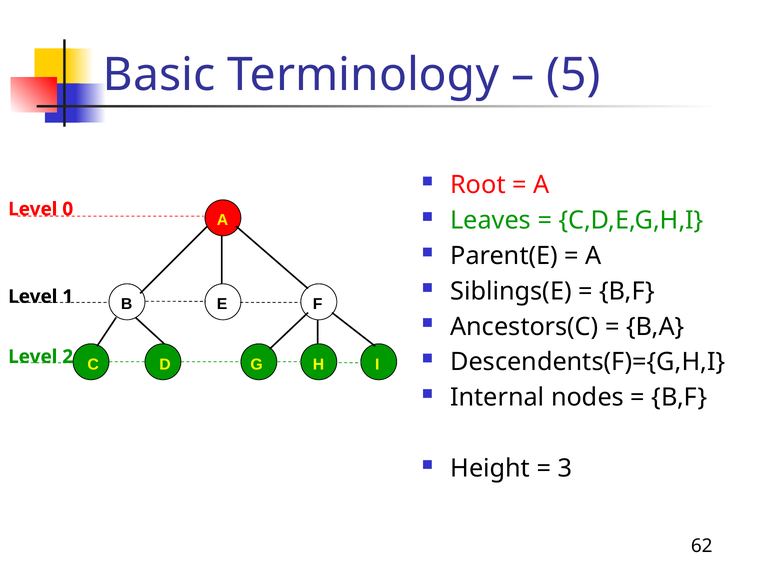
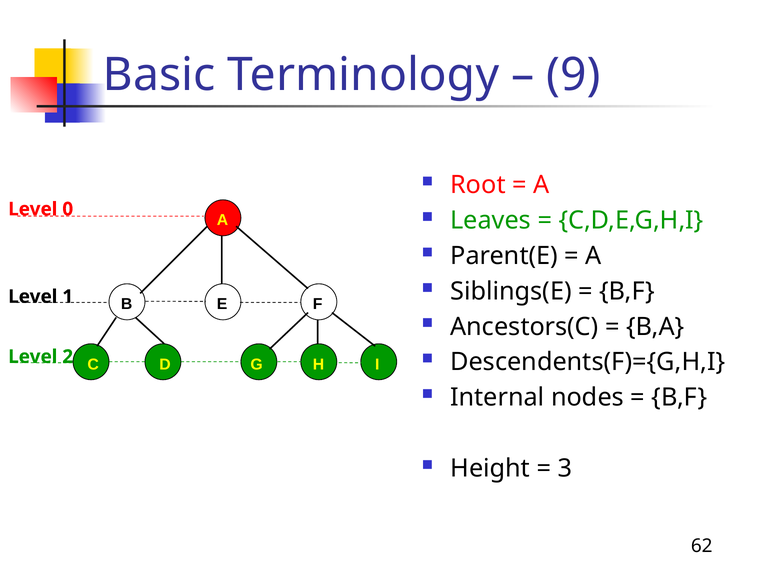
5: 5 -> 9 (574, 75)
